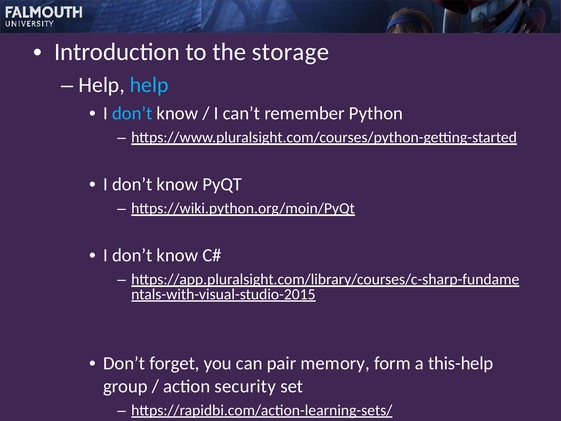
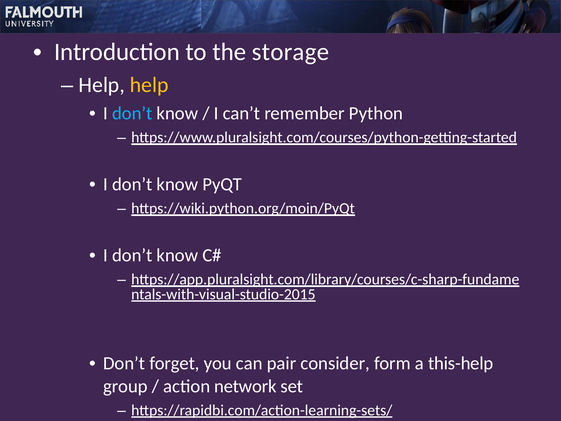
help colour: light blue -> yellow (149, 85)
memory: memory -> consider (335, 363)
security: security -> network (245, 386)
